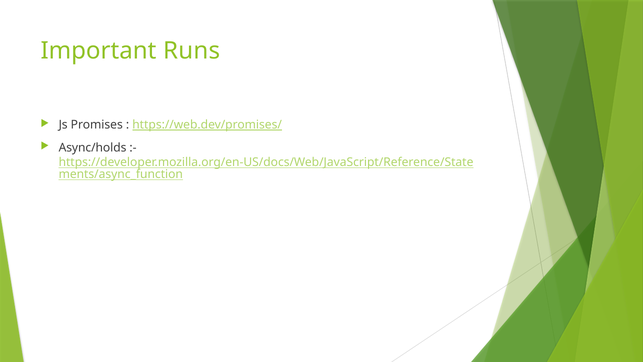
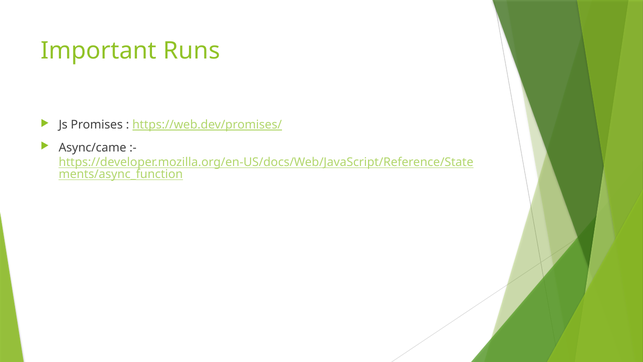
Async/holds: Async/holds -> Async/came (93, 148)
